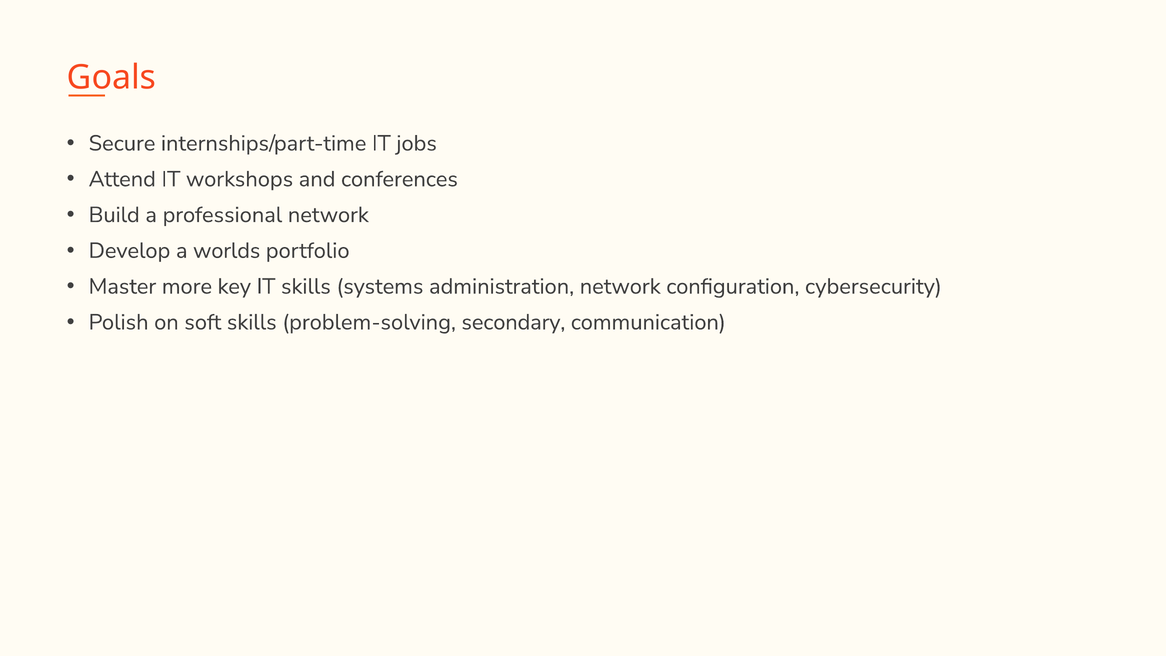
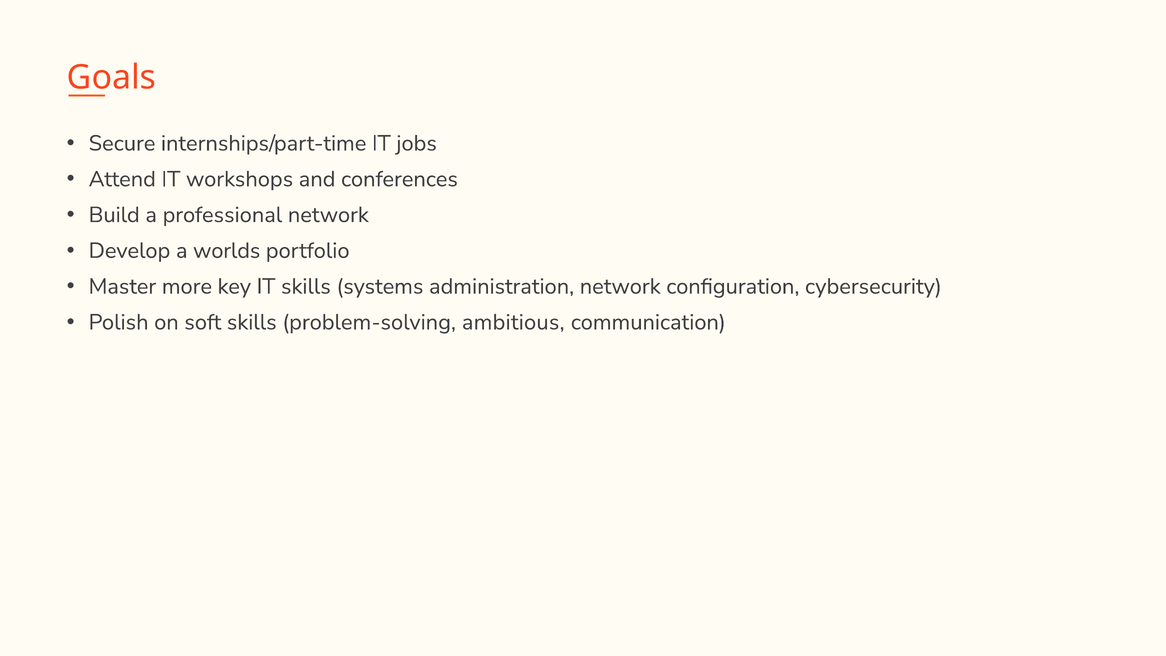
secondary: secondary -> ambitious (513, 322)
